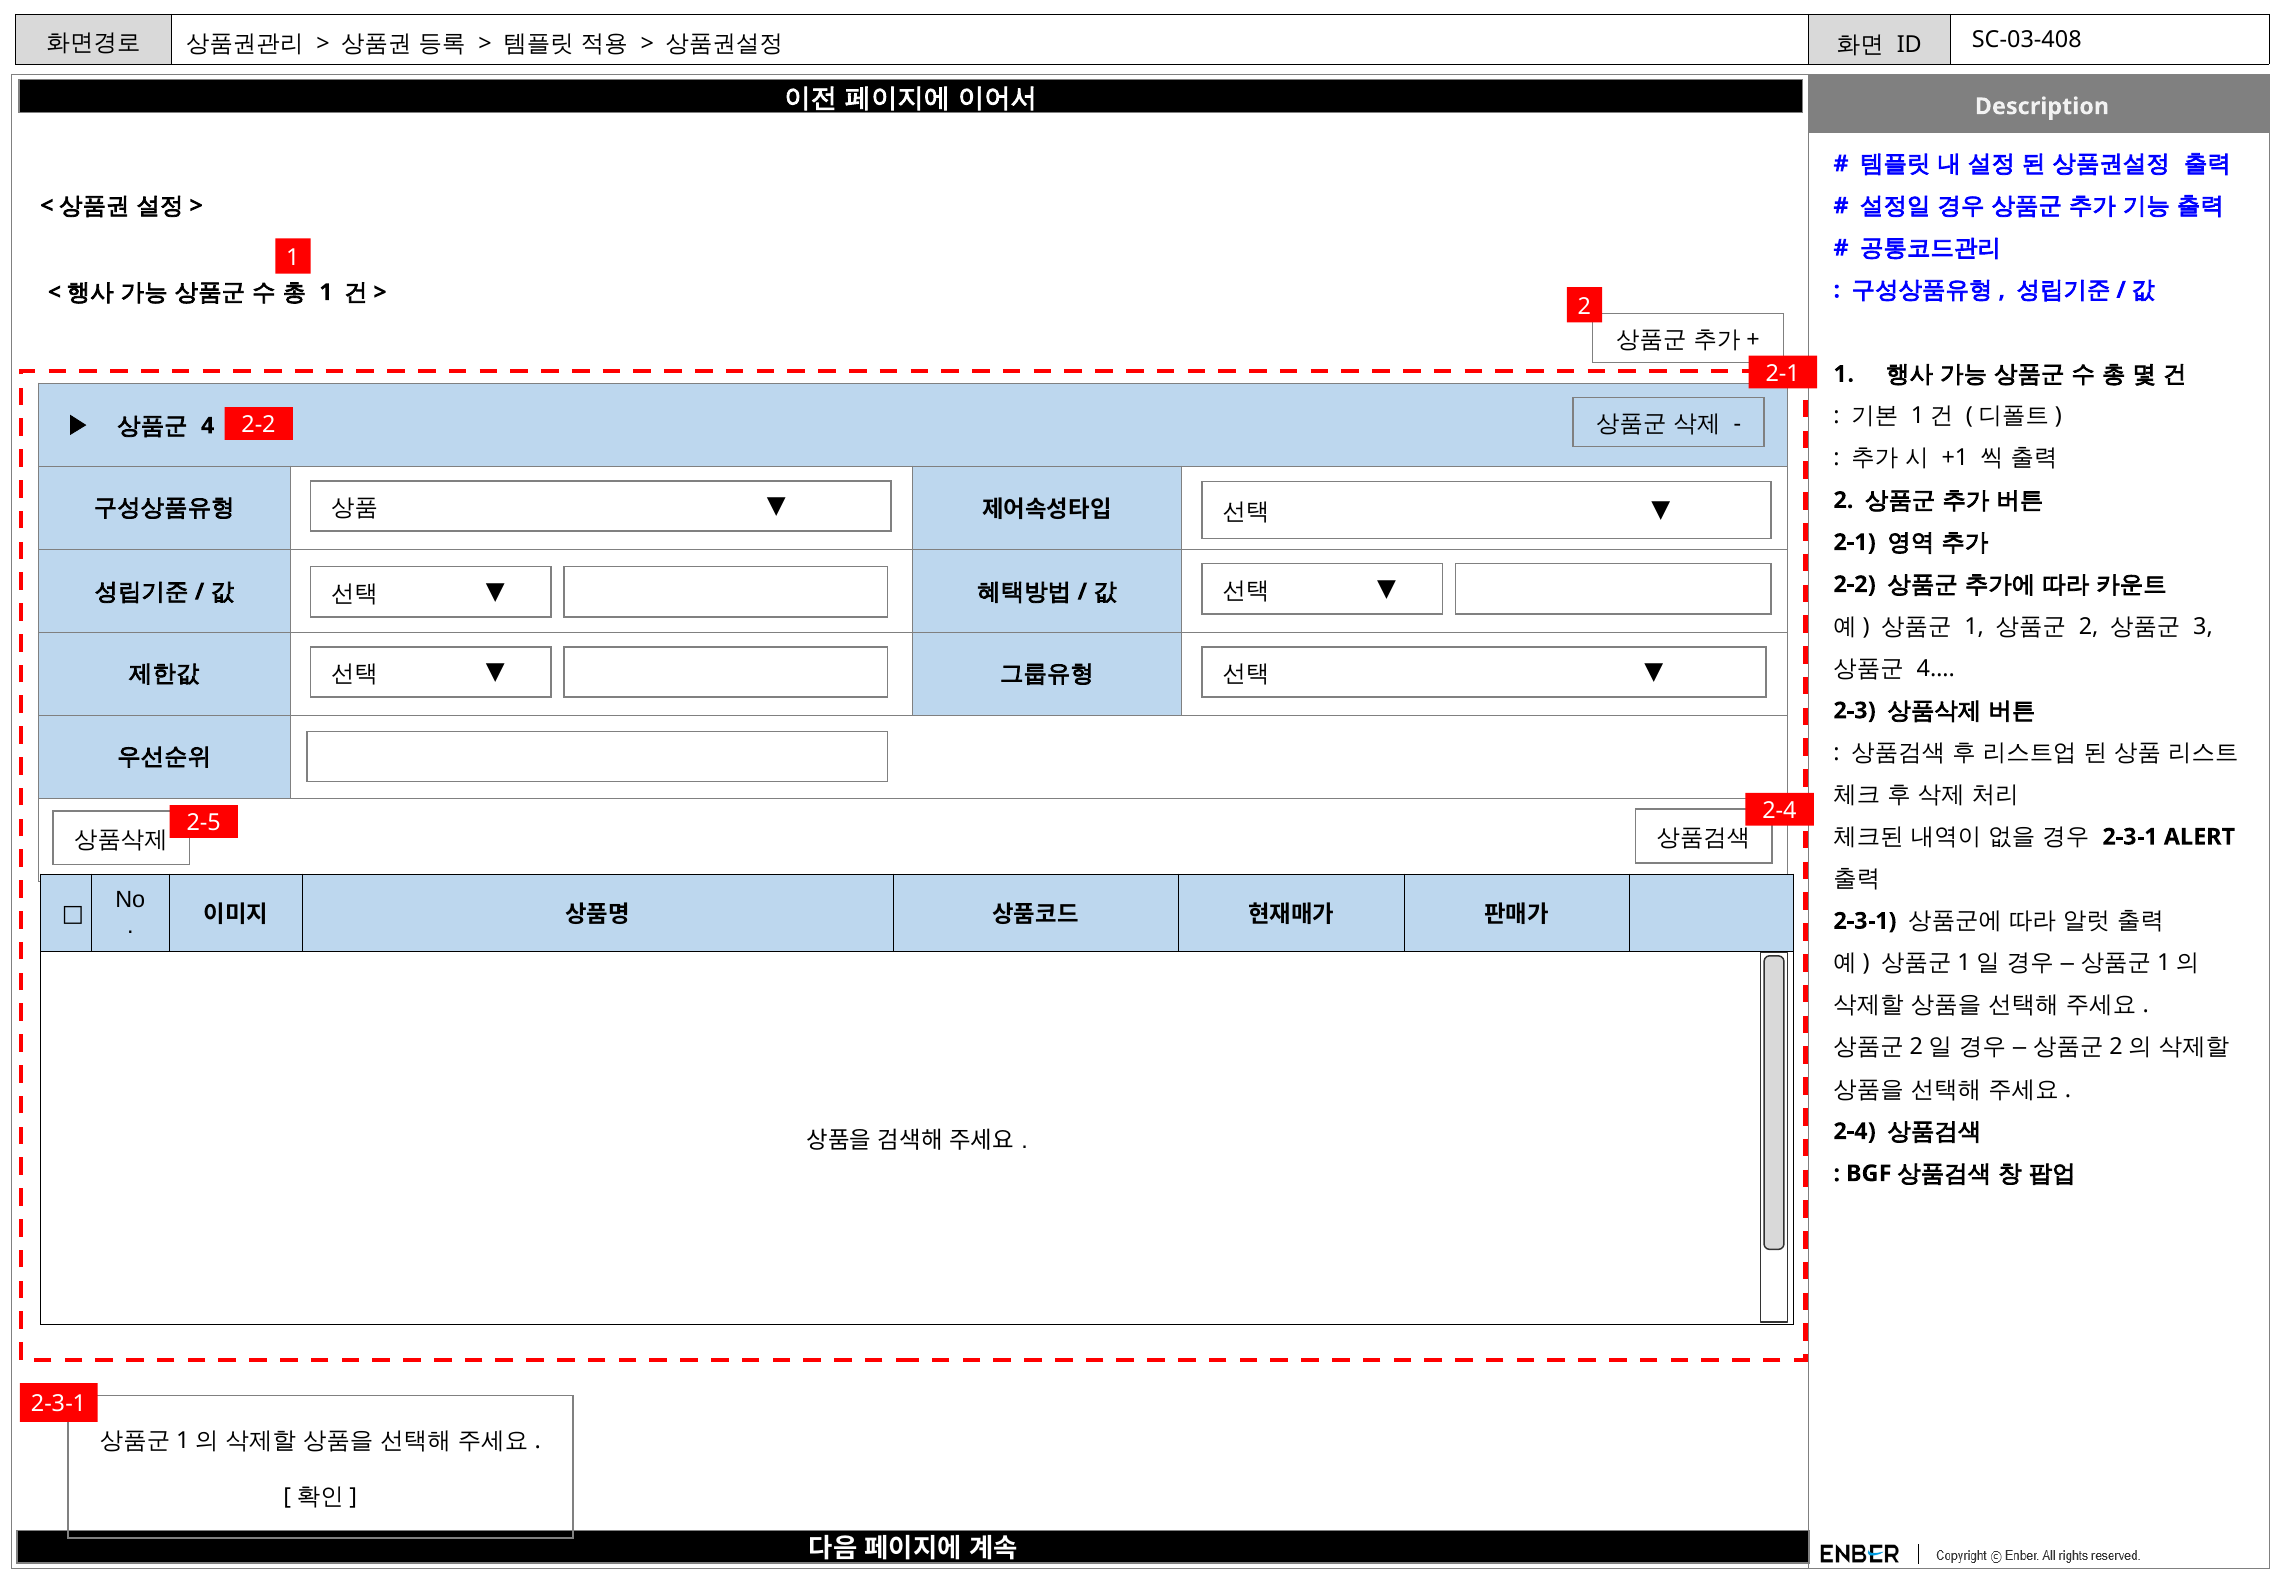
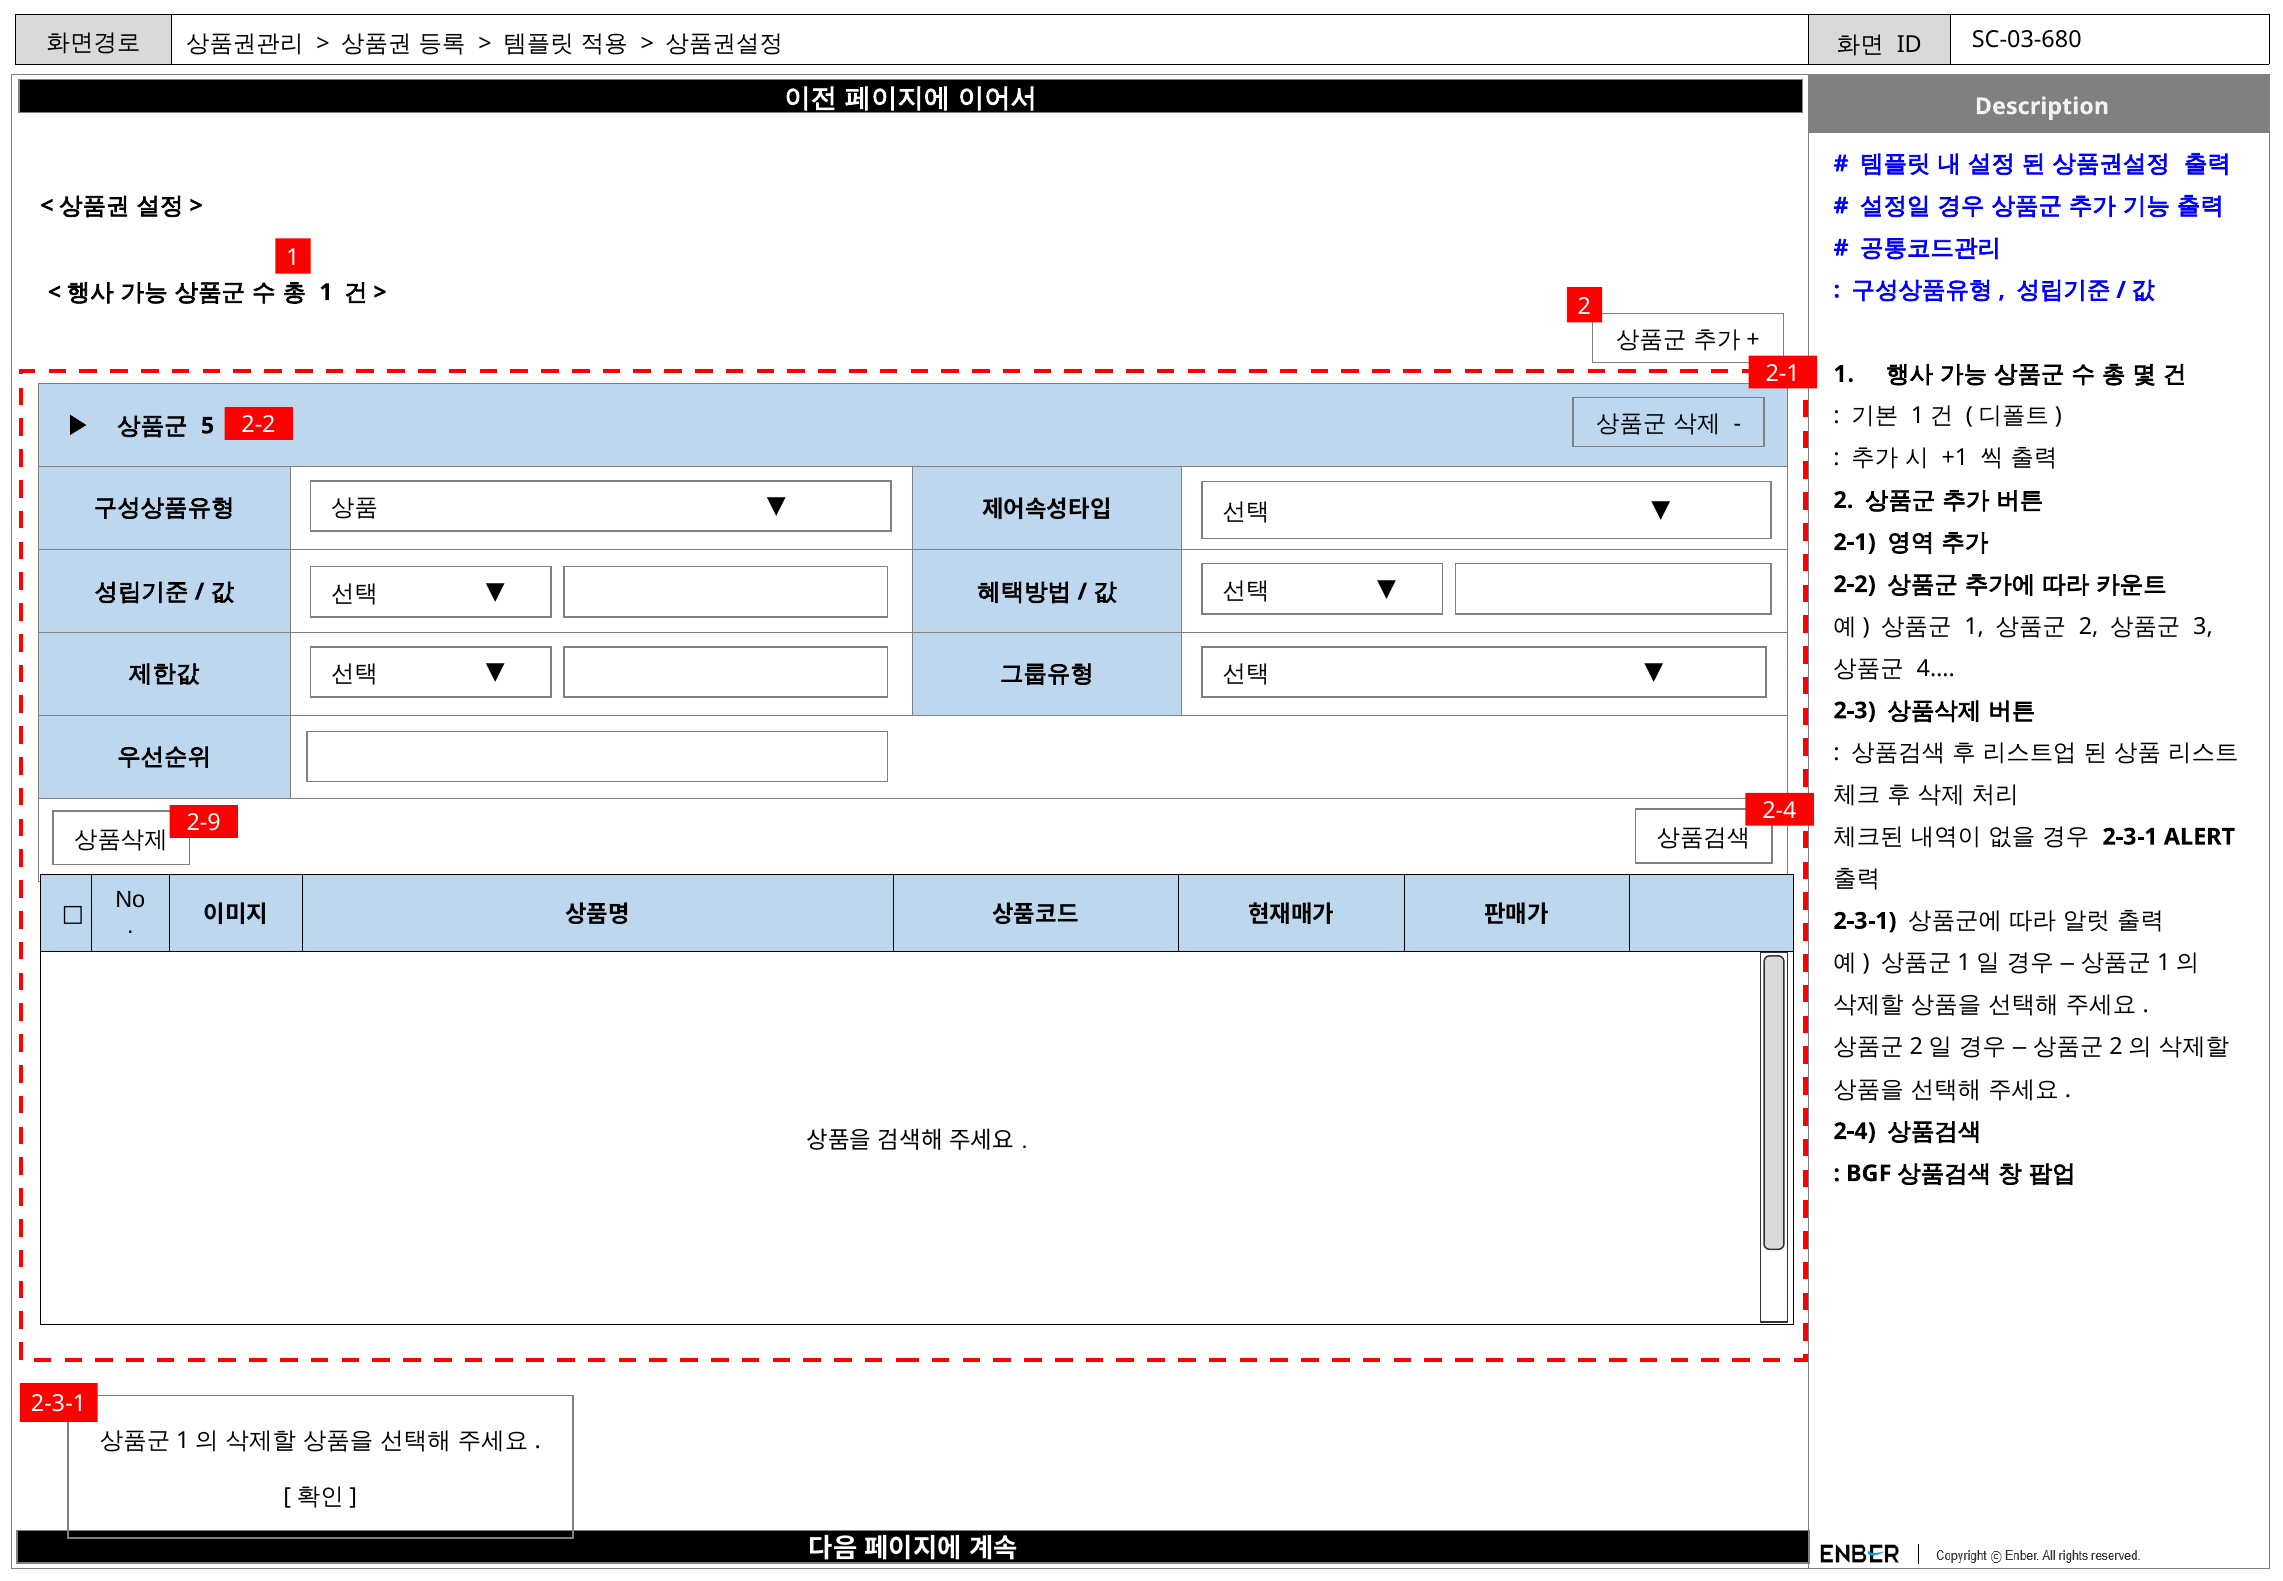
SC-03-408: SC-03-408 -> SC-03-680 (2027, 40)
4: 4 -> 5 (208, 426)
2-5: 2-5 -> 2-9 (204, 823)
